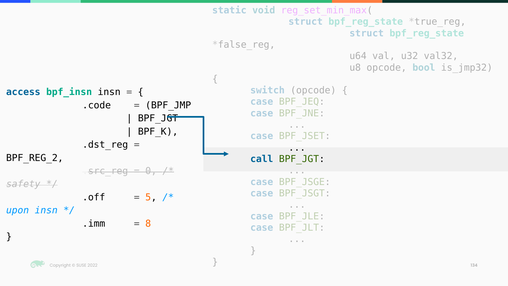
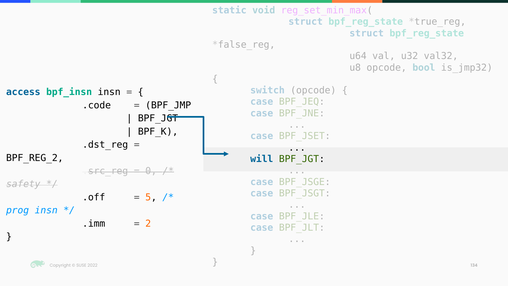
call: call -> will (262, 159)
upon: upon -> prog (18, 210)
8: 8 -> 2 (148, 223)
